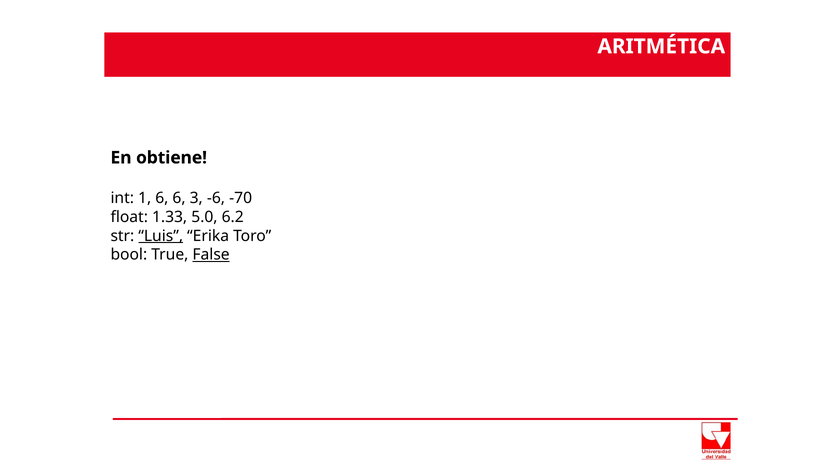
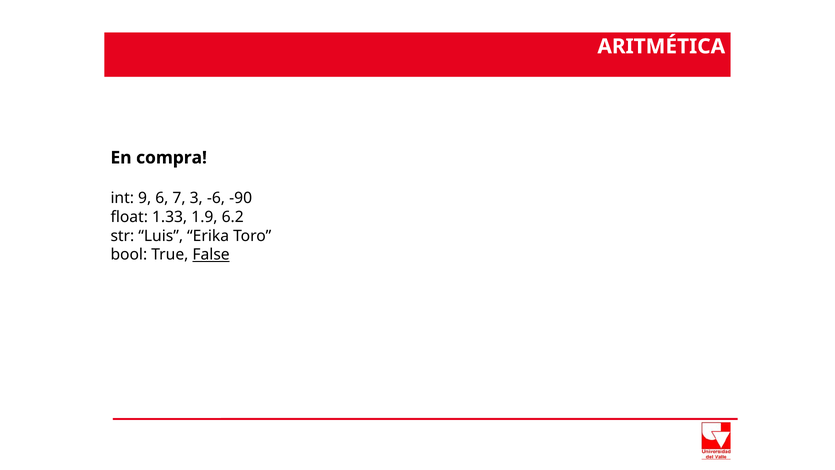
obtiene: obtiene -> compra (171, 158)
1: 1 -> 9 (145, 198)
6 6: 6 -> 7 (179, 198)
-70: -70 -> -90 (241, 198)
5.0: 5.0 -> 1.9 (204, 217)
Luis underline: present -> none (161, 236)
